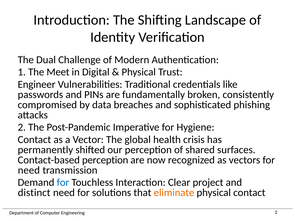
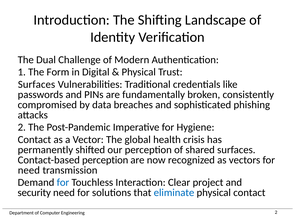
Meet: Meet -> Form (58, 72)
Engineer: Engineer -> Surfaces (37, 84)
distinct: distinct -> security (34, 193)
eliminate colour: orange -> blue (174, 193)
